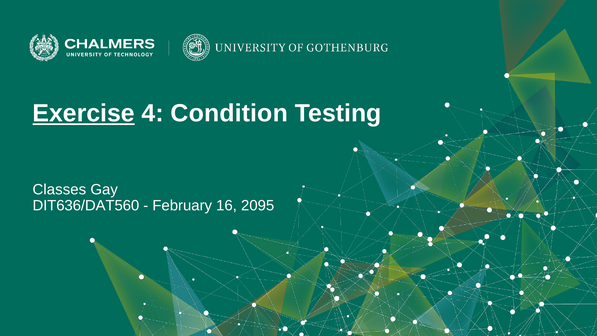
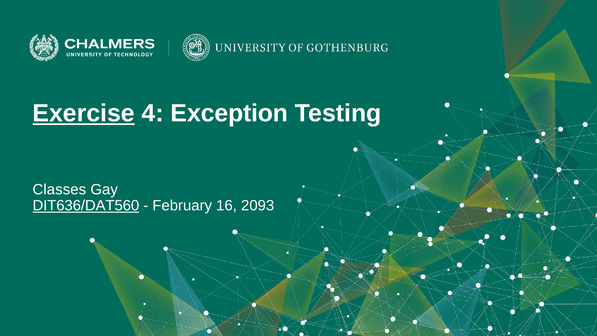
Condition: Condition -> Exception (229, 113)
DIT636/DAT560 underline: none -> present (86, 206)
2095: 2095 -> 2093 (258, 206)
